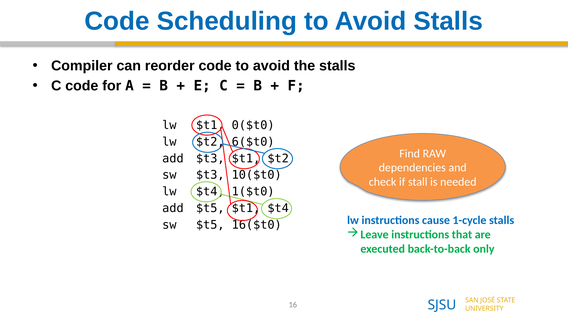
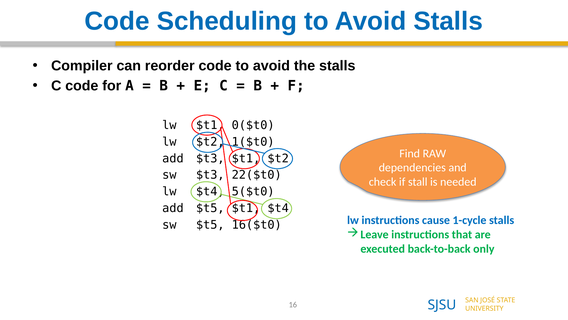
6($t0: 6($t0 -> 1($t0 (253, 142)
10($t0: 10($t0 -> 22($t0 (257, 175)
1($t0: 1($t0 -> 5($t0 (253, 191)
